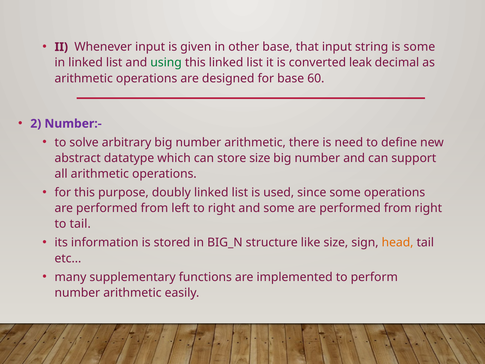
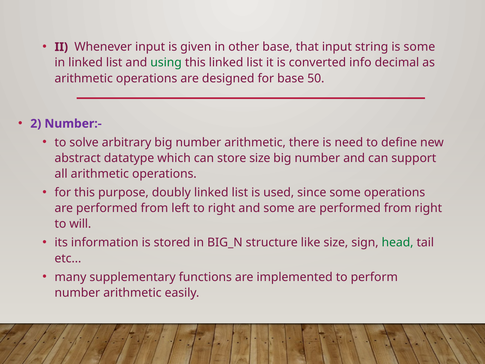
leak: leak -> info (360, 63)
60: 60 -> 50 (316, 78)
to tail: tail -> will (80, 224)
head colour: orange -> green (398, 242)
